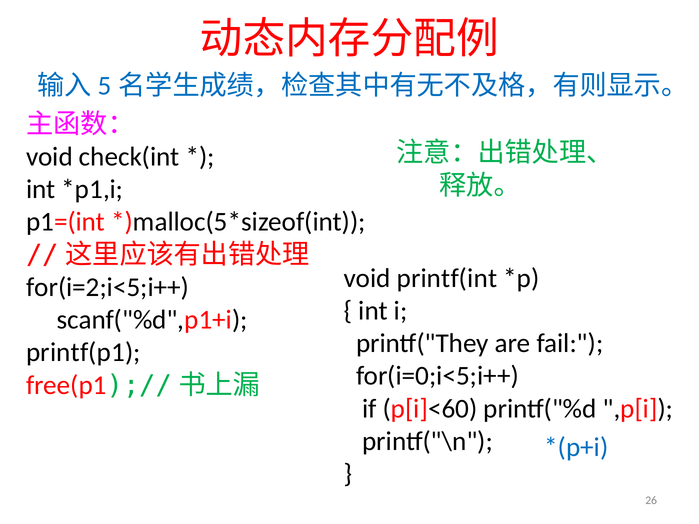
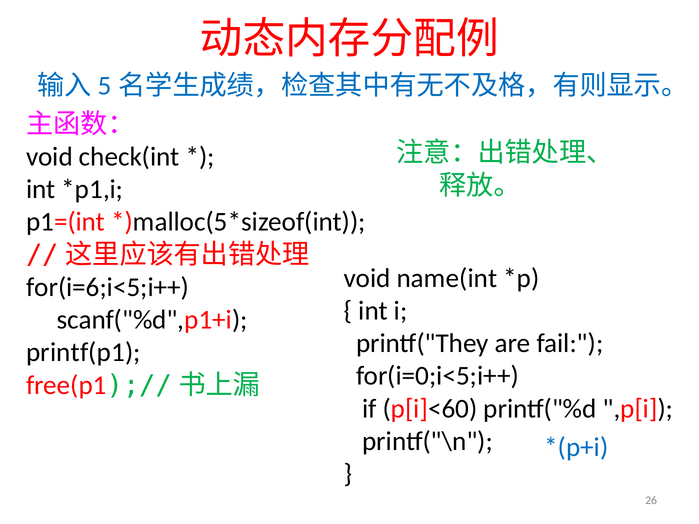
printf(int: printf(int -> name(int (447, 278)
for(i=2;i<5;i++: for(i=2;i<5;i++ -> for(i=6;i<5;i++ (108, 287)
